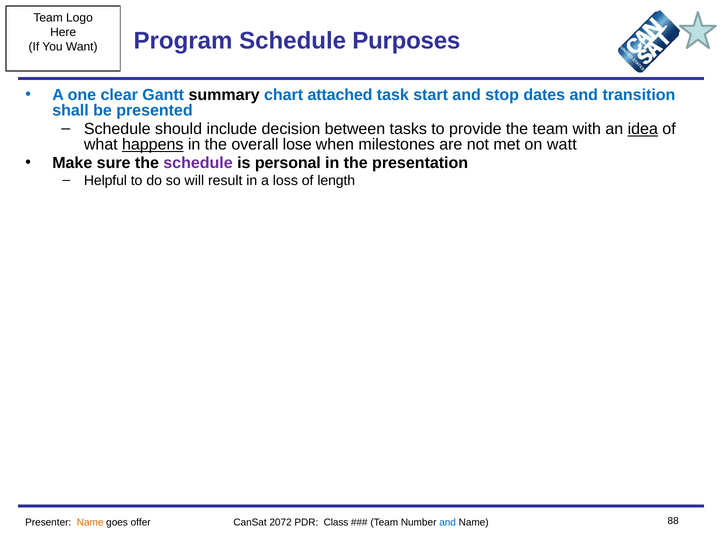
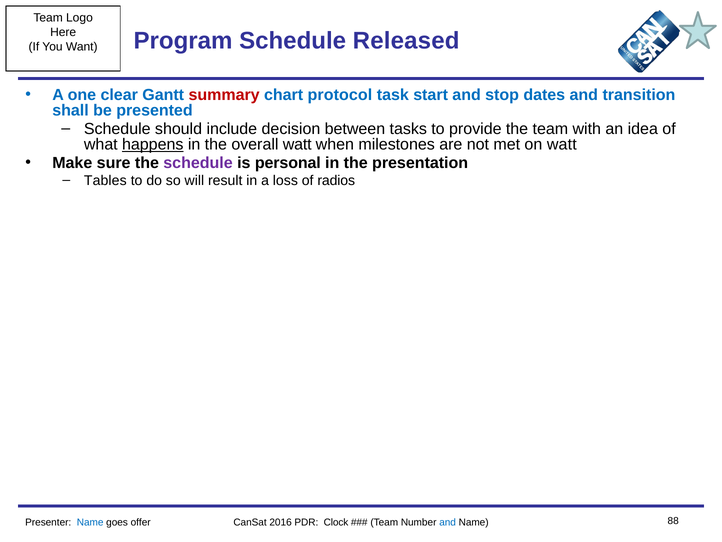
Purposes: Purposes -> Released (406, 41)
summary colour: black -> red (224, 95)
attached: attached -> protocol (340, 95)
idea underline: present -> none (643, 129)
overall lose: lose -> watt (297, 144)
Helpful: Helpful -> Tables (105, 180)
length: length -> radios (336, 180)
Name colour: orange -> blue (90, 522)
2072: 2072 -> 2016 (281, 522)
Class: Class -> Clock (336, 522)
